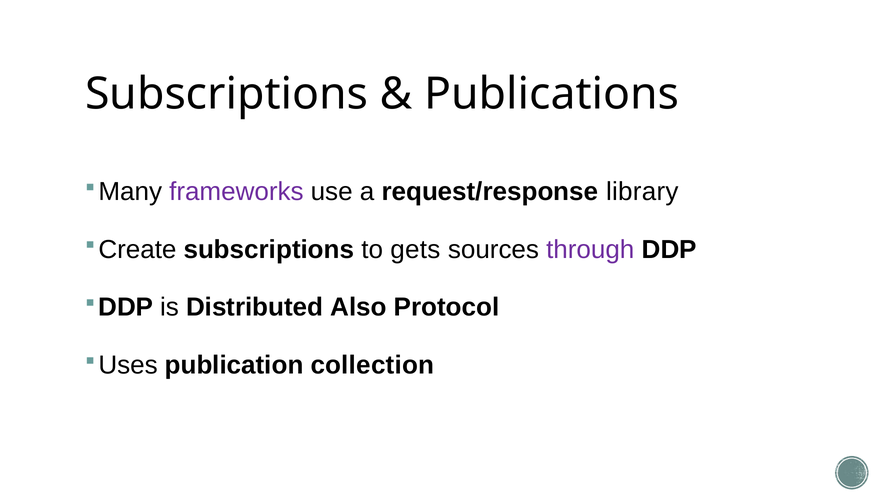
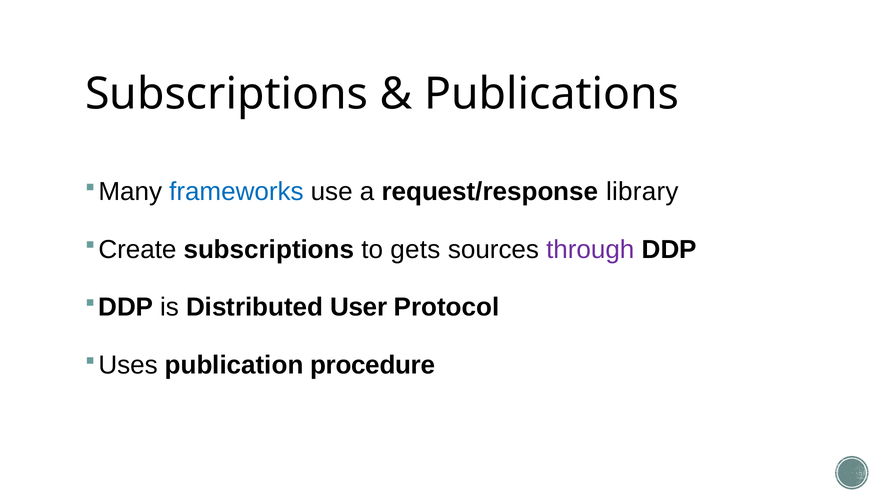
frameworks colour: purple -> blue (236, 192)
Also: Also -> User (359, 308)
collection: collection -> procedure (373, 366)
